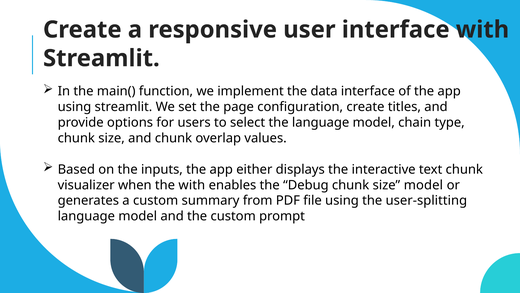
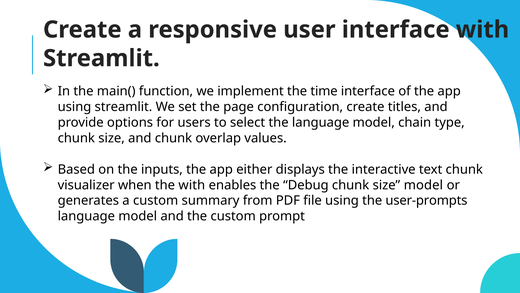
data: data -> time (324, 91)
user-splitting: user-splitting -> user-prompts (426, 200)
